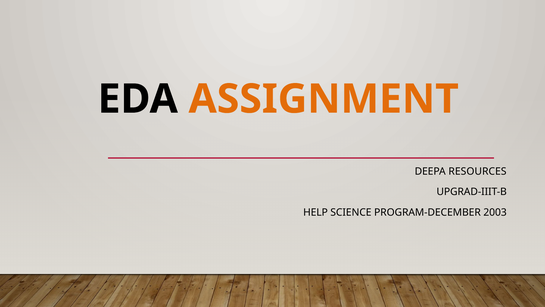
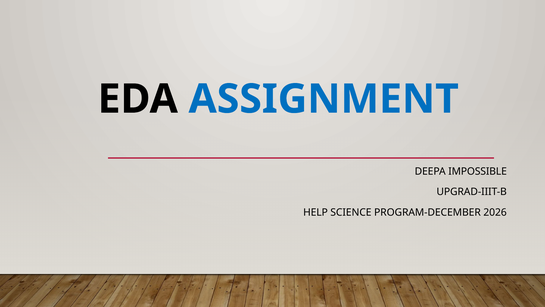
ASSIGNMENT colour: orange -> blue (324, 99)
RESOURCES: RESOURCES -> IMPOSSIBLE (478, 171)
2003: 2003 -> 2026 (495, 212)
